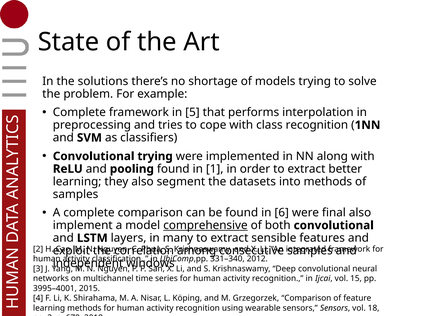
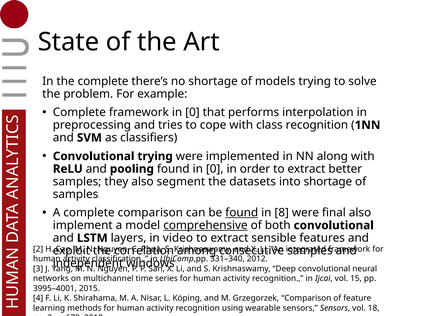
the solutions: solutions -> complete (103, 81)
framework in 5: 5 -> 0 (192, 112)
1: 1 -> 0 (215, 169)
learning: learning -> samples (77, 181)
into methods: methods -> shortage (328, 181)
found underline: none -> present (242, 213)
6: 6 -> 8 (282, 213)
many: many -> video (178, 238)
